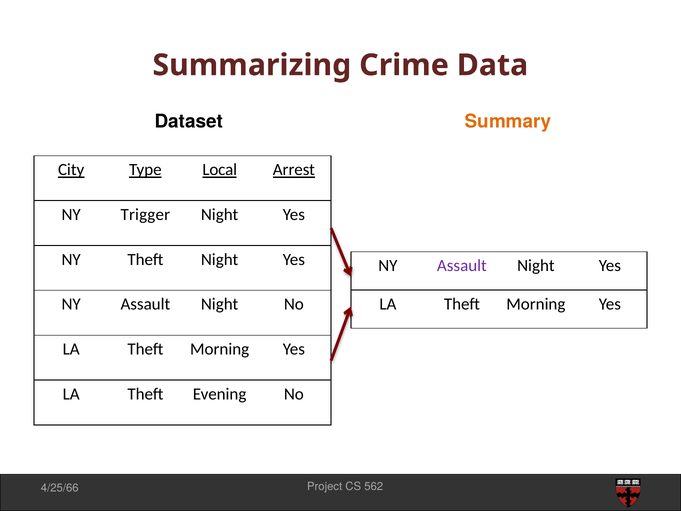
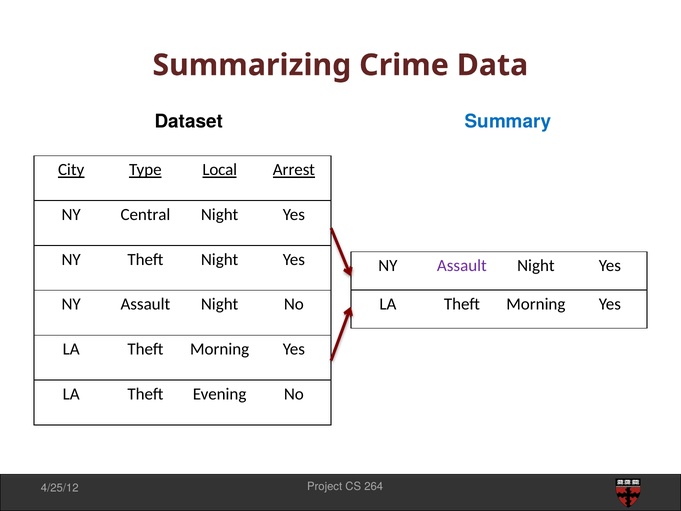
Summary colour: orange -> blue (508, 122)
Trigger: Trigger -> Central (145, 215)
562: 562 -> 264 (374, 486)
4/25/66: 4/25/66 -> 4/25/12 (60, 488)
